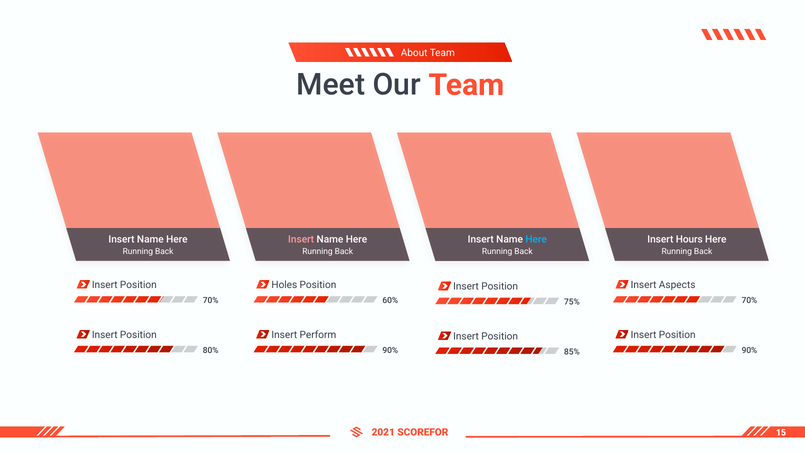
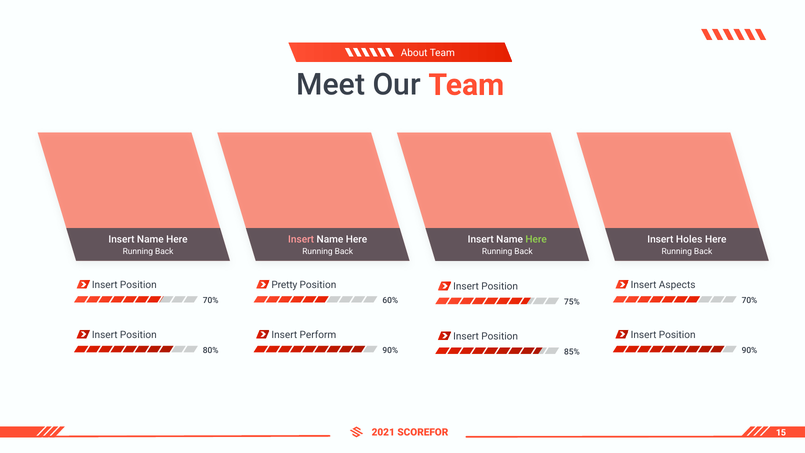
Hours: Hours -> Holes (689, 239)
Here colour: light blue -> light green (536, 240)
Holes: Holes -> Pretty (284, 285)
